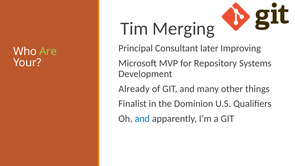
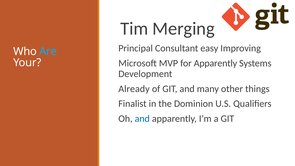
later: later -> easy (209, 48)
Are colour: light green -> light blue (48, 51)
for Repository: Repository -> Apparently (215, 63)
